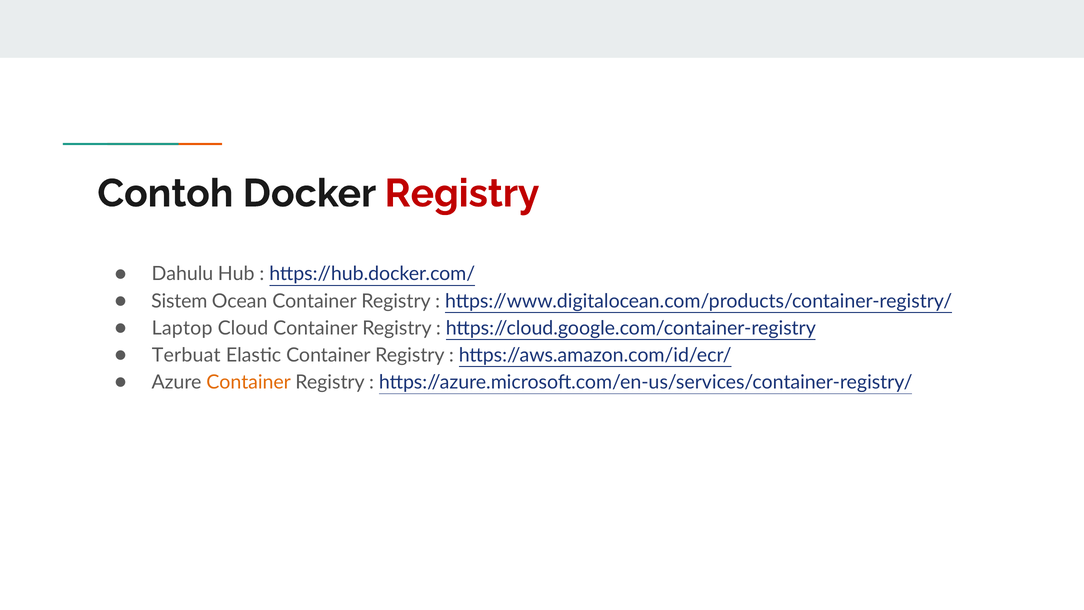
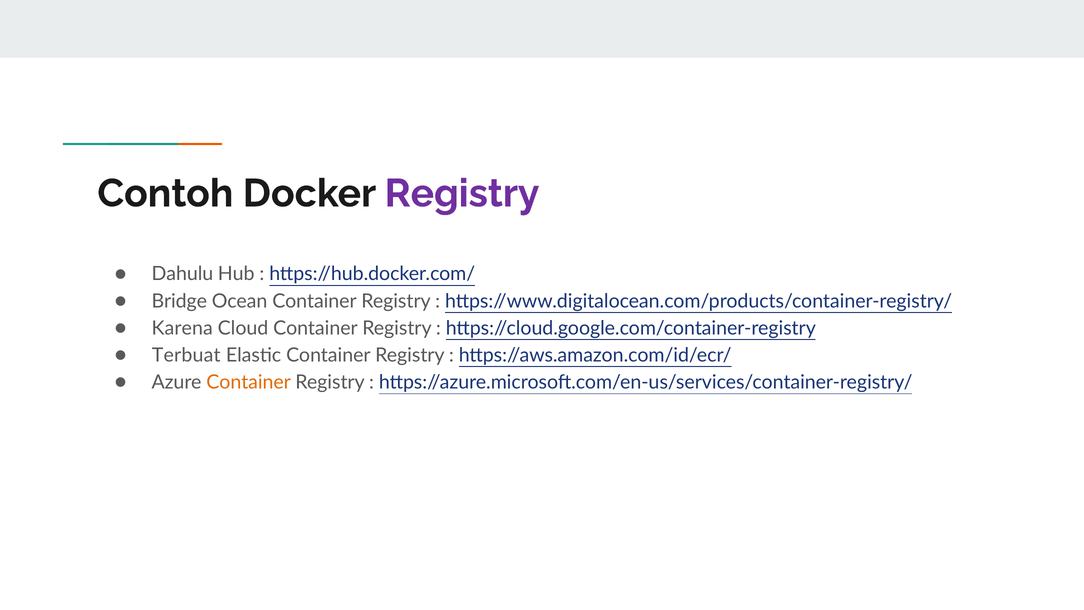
Registry colour: red -> purple (462, 193)
Sistem: Sistem -> Bridge (179, 301)
Laptop: Laptop -> Karena (182, 328)
